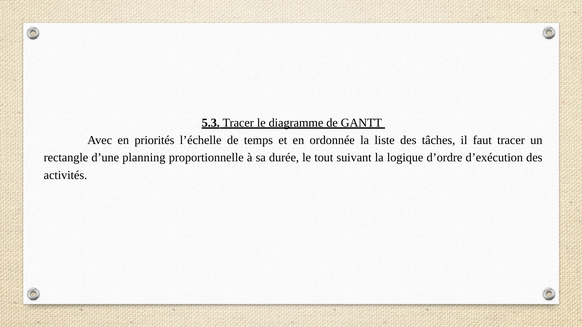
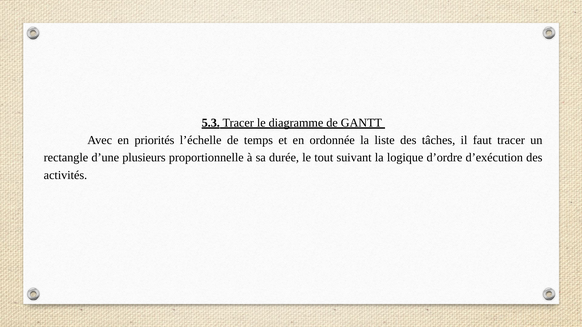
planning: planning -> plusieurs (144, 158)
